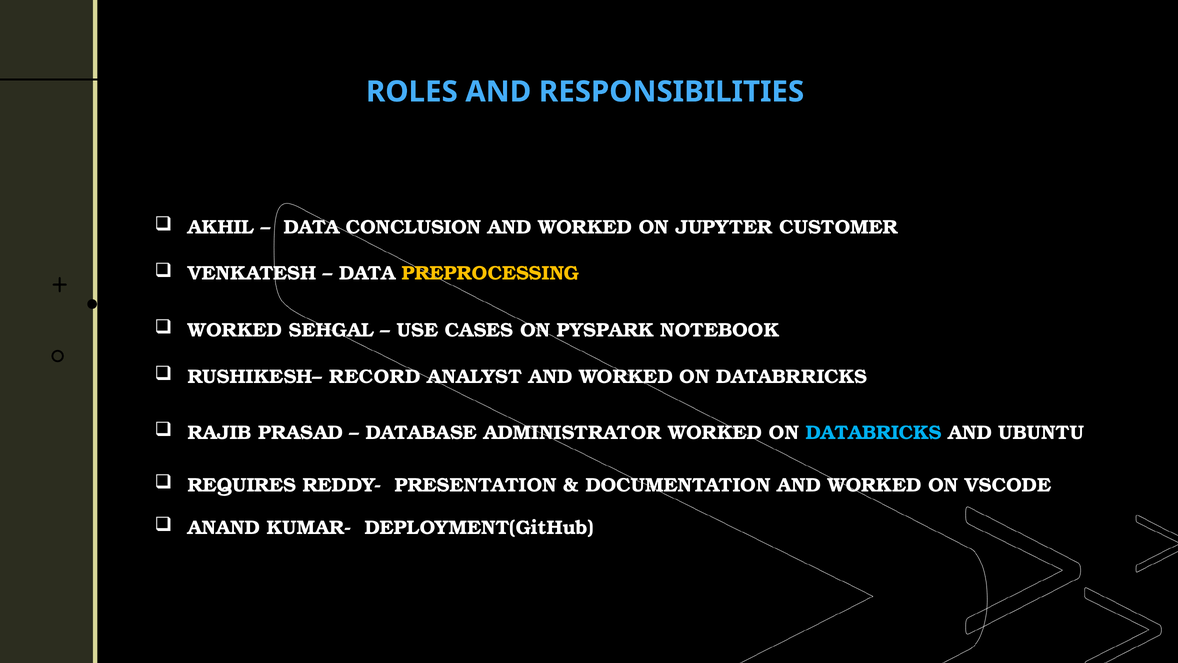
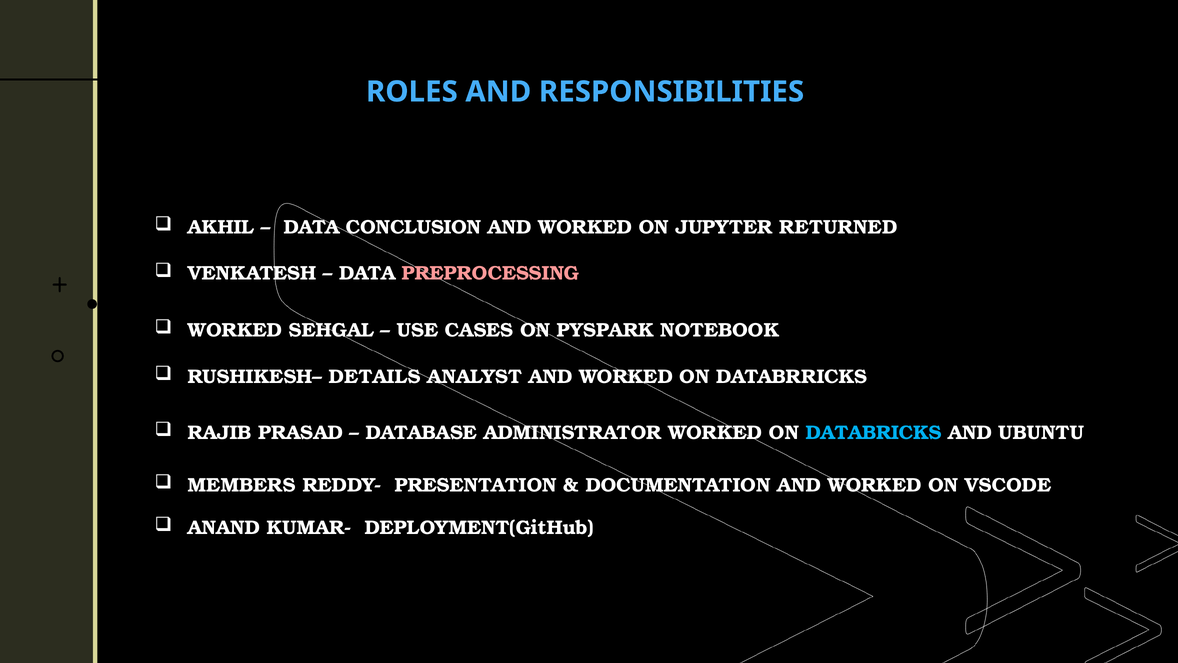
CUSTOMER: CUSTOMER -> RETURNED (838, 227)
PREPROCESSING colour: yellow -> pink (491, 273)
RECORD: RECORD -> DETAILS (375, 376)
REQUIRES: REQUIRES -> MEMBERS (242, 485)
